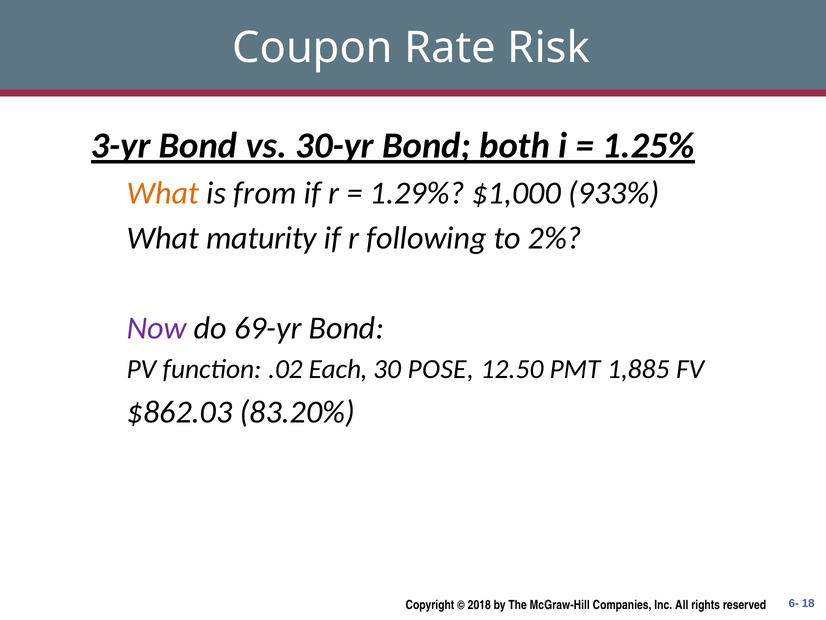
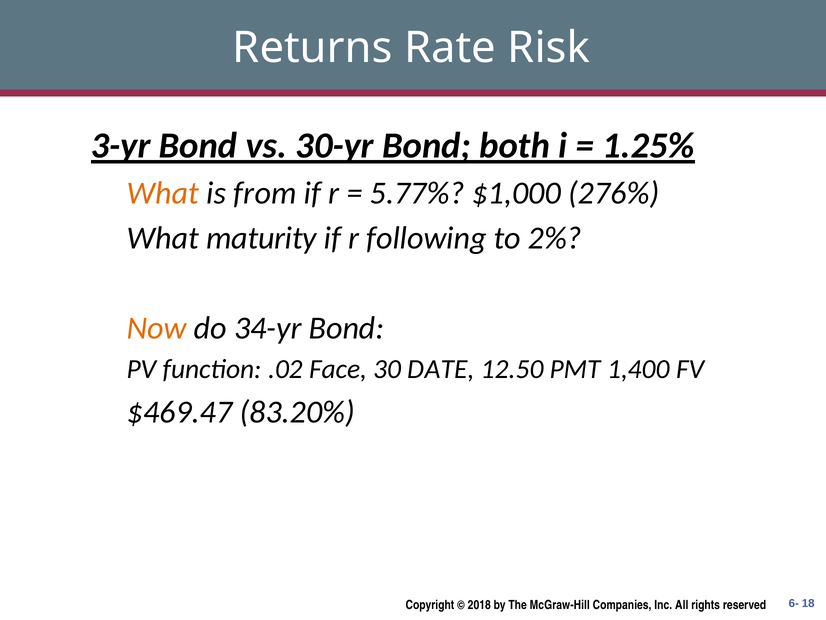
Coupon: Coupon -> Returns (313, 48)
1.29%: 1.29% -> 5.77% (417, 193)
933%: 933% -> 276% (614, 193)
Now colour: purple -> orange (157, 328)
69-yr: 69-yr -> 34-yr (268, 328)
Each: Each -> Face (338, 369)
POSE: POSE -> DATE (441, 369)
1,885: 1,885 -> 1,400 (638, 369)
$862.03: $862.03 -> $469.47 (180, 412)
